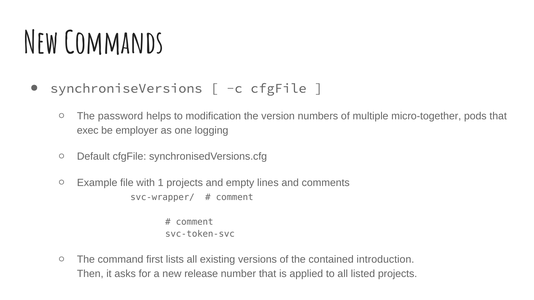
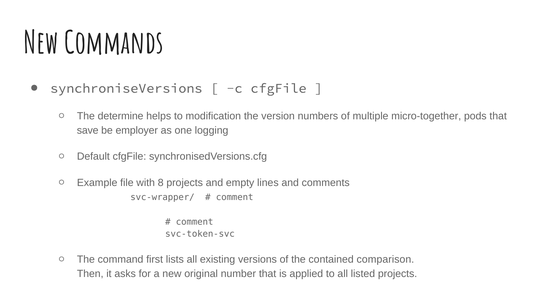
password: password -> determine (121, 116)
exec: exec -> save (88, 130)
1: 1 -> 8 (161, 183)
introduction: introduction -> comparison (385, 260)
release: release -> original (201, 274)
